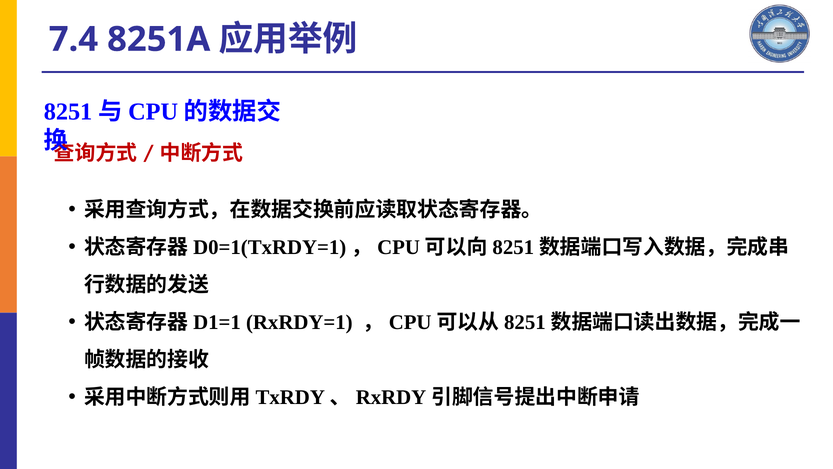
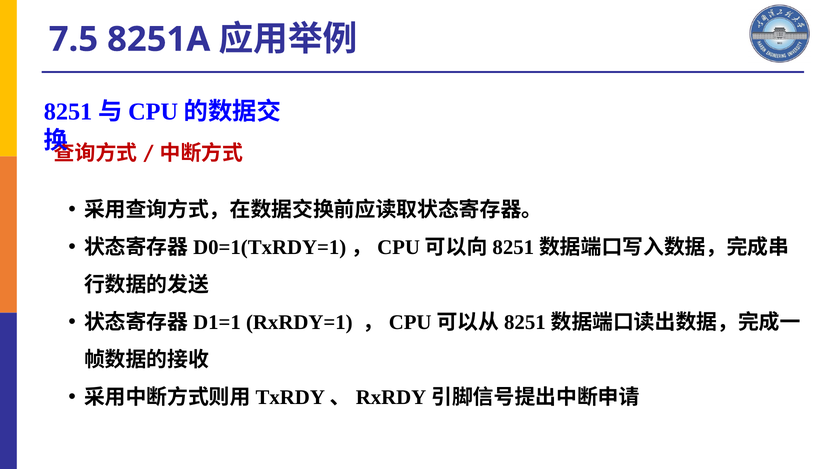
7.4: 7.4 -> 7.5 (73, 39)
